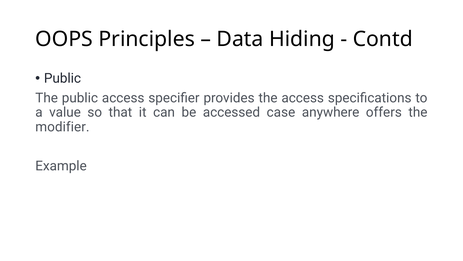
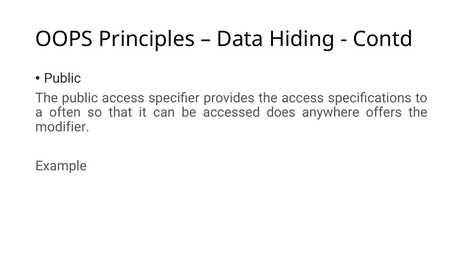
value: value -> often (65, 112)
case: case -> does (281, 112)
